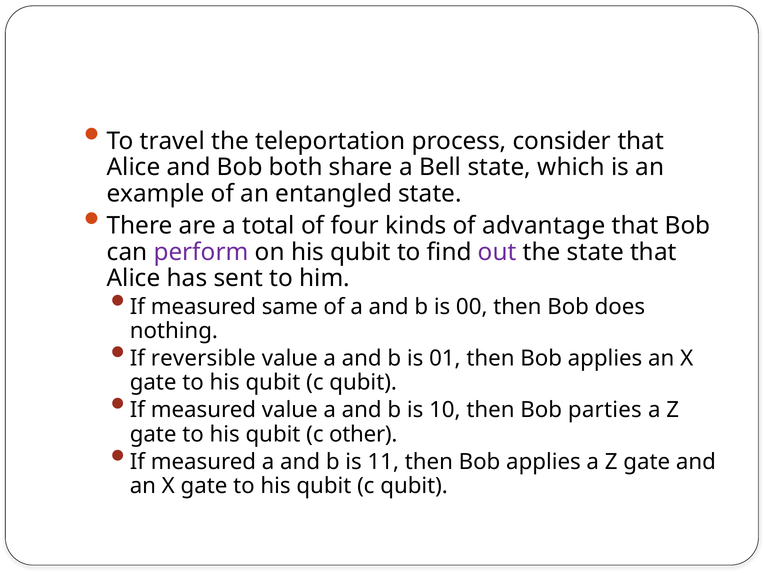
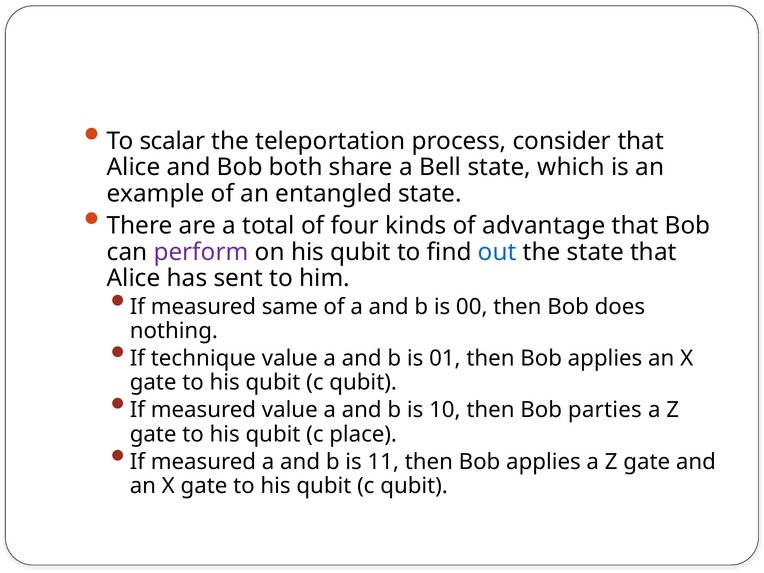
travel: travel -> scalar (172, 141)
out colour: purple -> blue (497, 252)
reversible: reversible -> technique (203, 358)
other: other -> place (363, 434)
